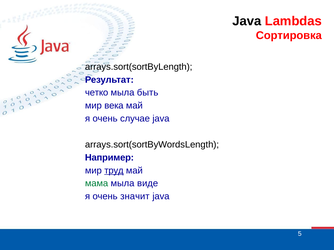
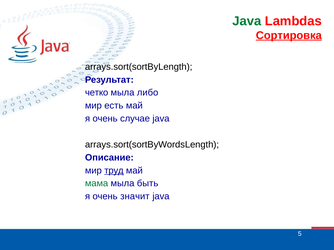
Java colour: black -> green (247, 21)
Сортировка underline: none -> present (289, 35)
быть: быть -> либо (148, 93)
века: века -> есть (114, 106)
Например: Например -> Описание (109, 158)
виде: виде -> быть (148, 184)
